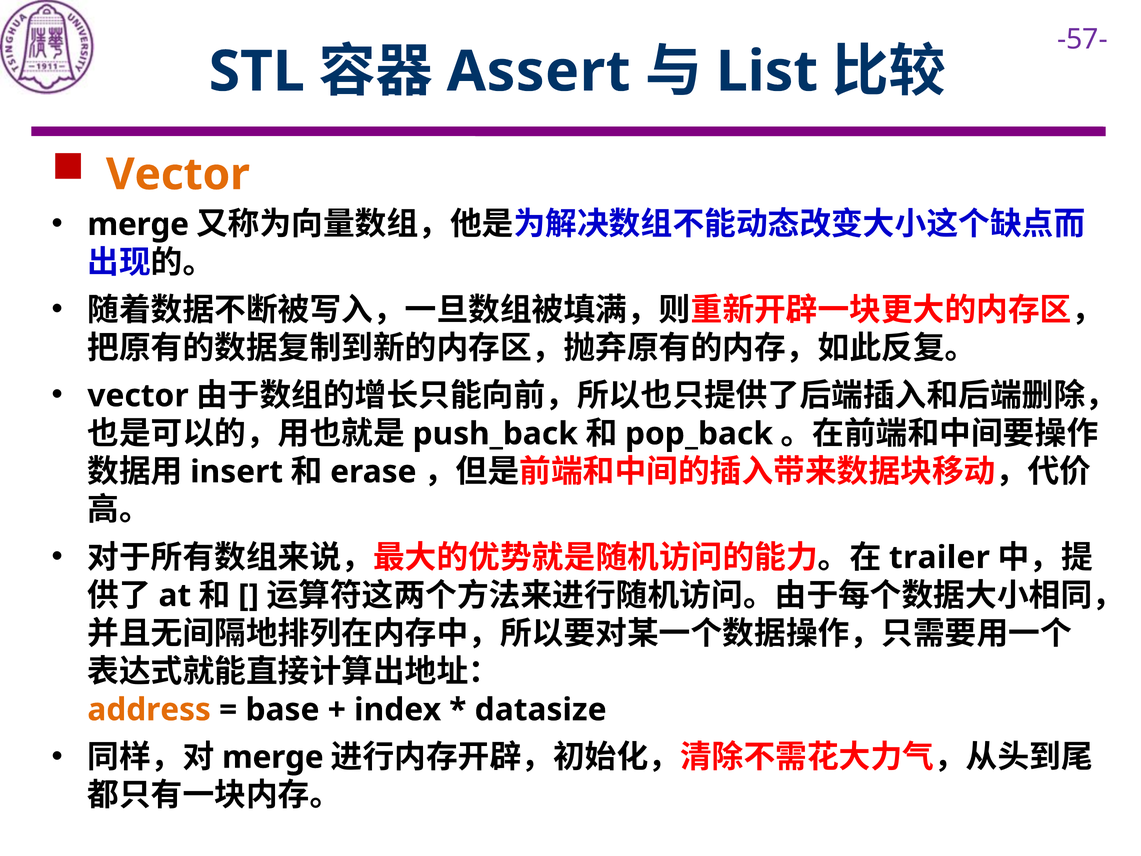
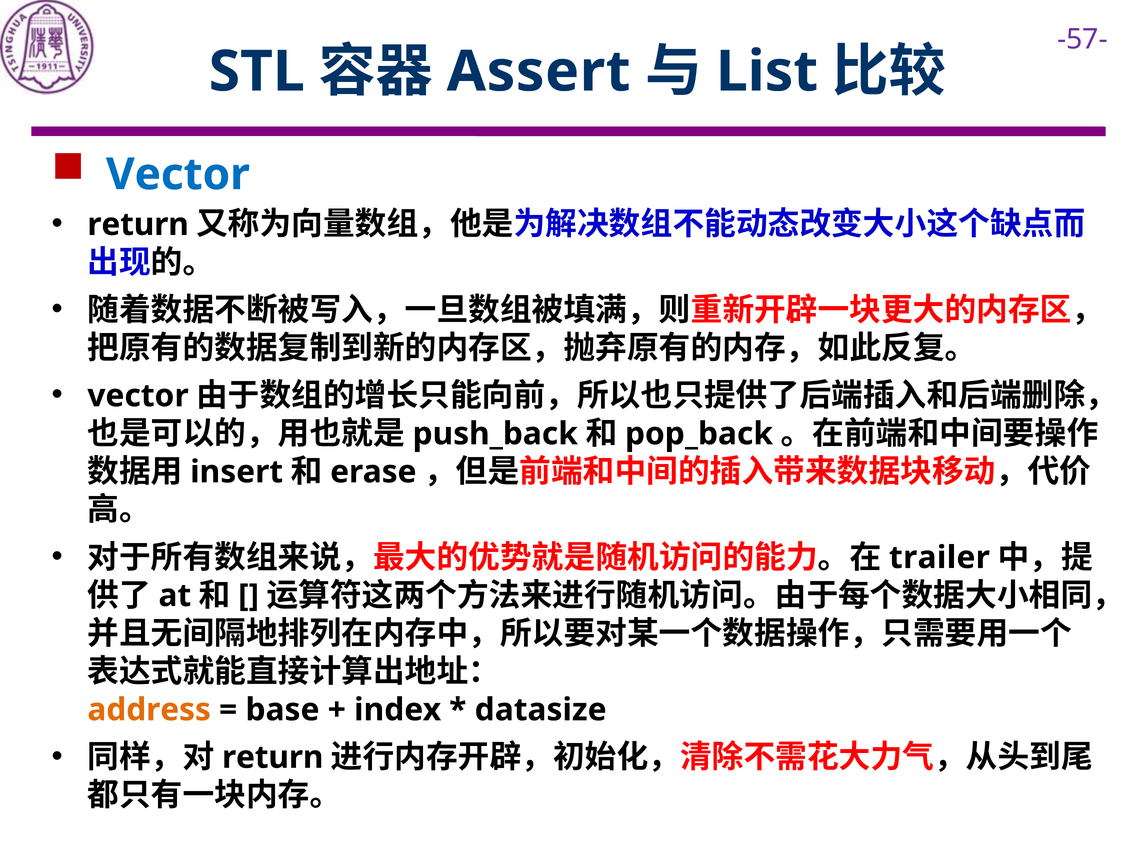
Vector colour: orange -> blue (178, 175)
merge: merge -> return (138, 224)
merge: merge -> return (273, 757)
